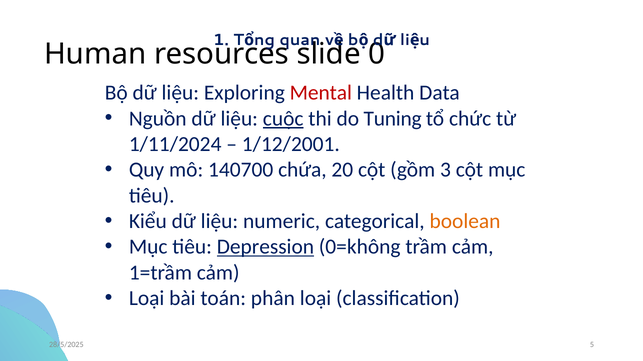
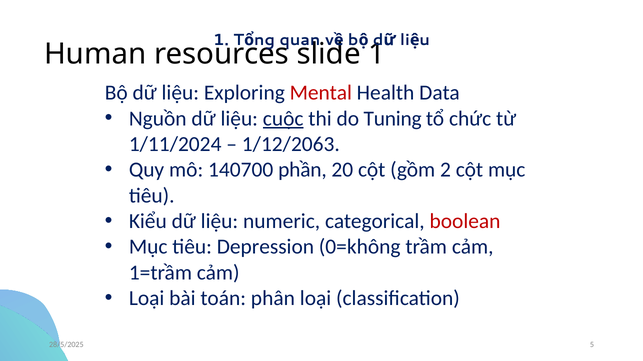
0: 0 -> 1 (377, 54)
1/12/2001: 1/12/2001 -> 1/12/2063 (291, 144)
chứa: chứa -> phần (302, 170)
3: 3 -> 2 (445, 170)
boolean colour: orange -> red (465, 222)
Depression underline: present -> none (265, 247)
